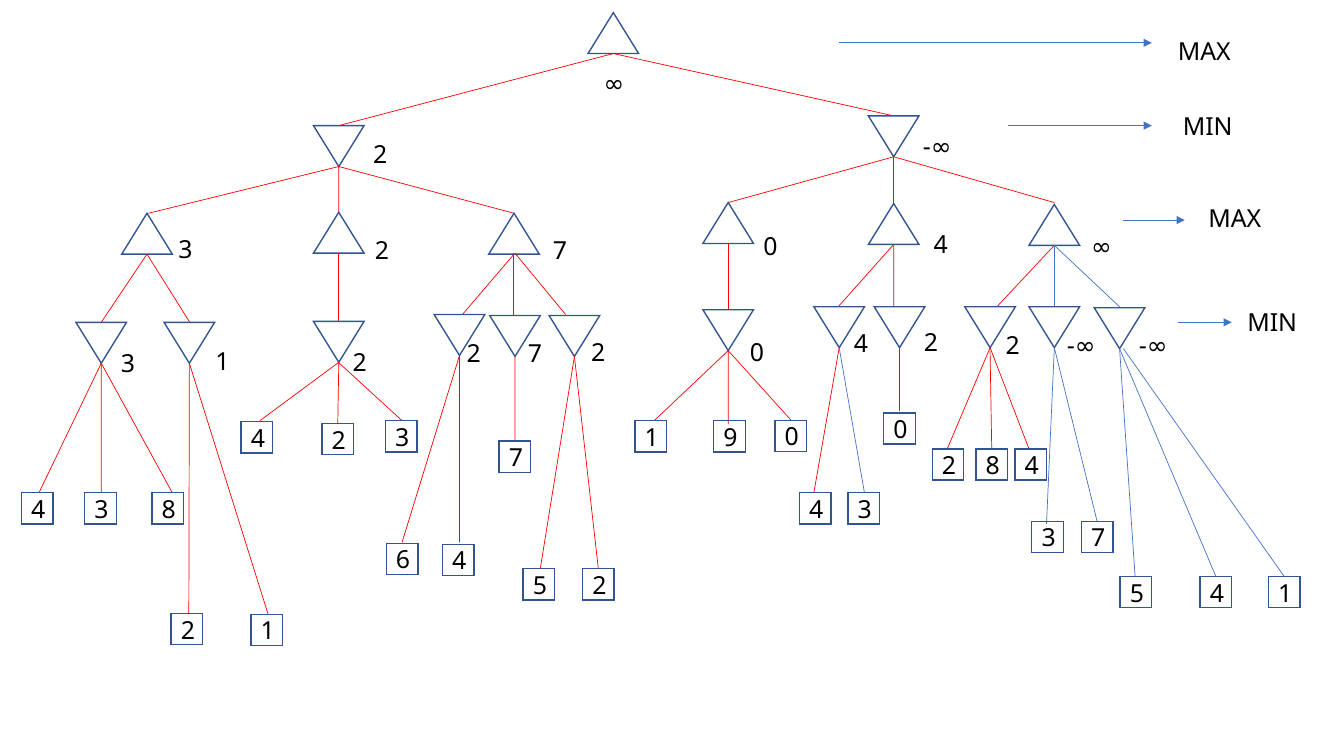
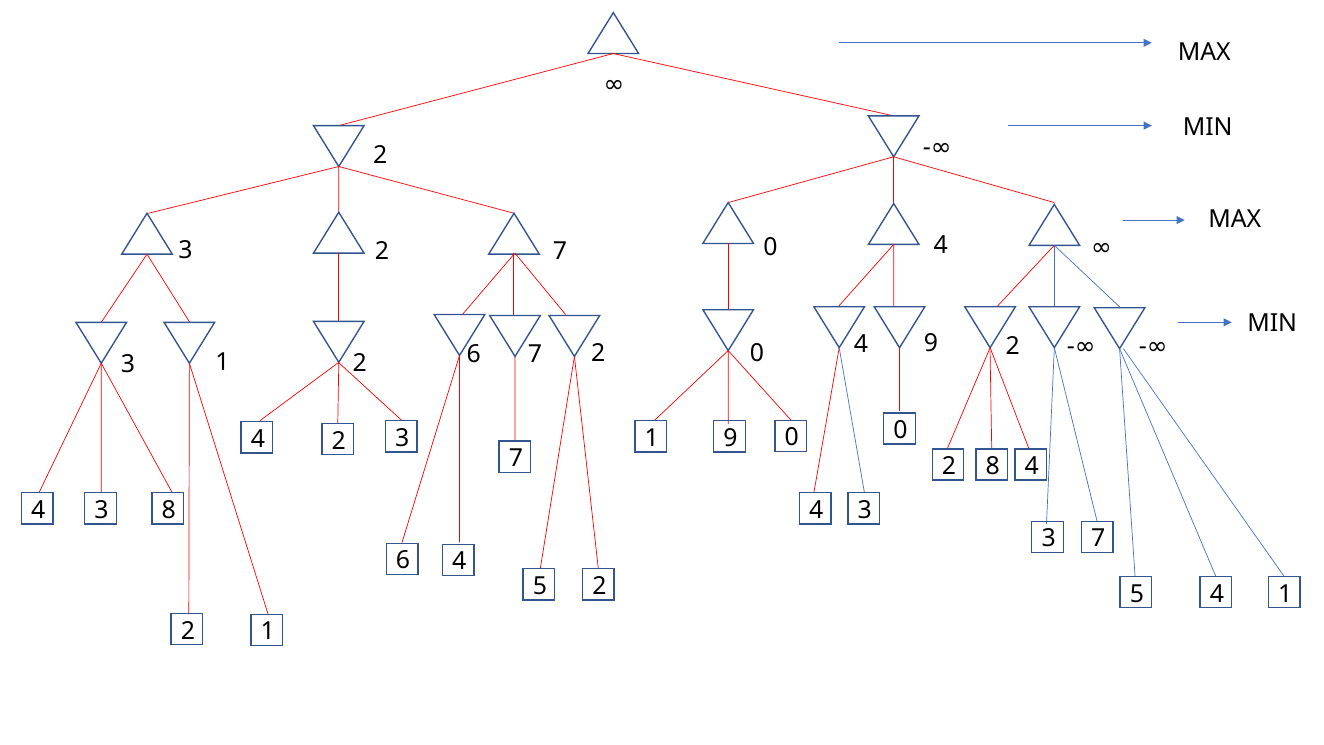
1 2 2: 2 -> 6 (474, 354)
0 4 2: 2 -> 9 (931, 344)
